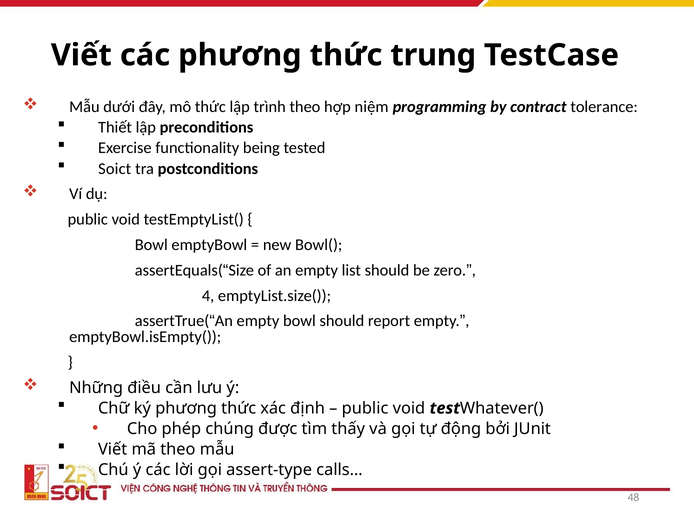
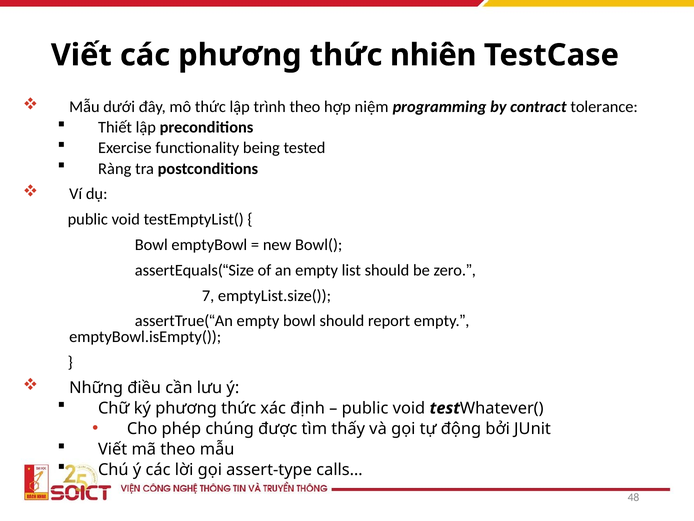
trung: trung -> nhiên (433, 55)
Soict: Soict -> Ràng (115, 168)
4: 4 -> 7 (208, 295)
